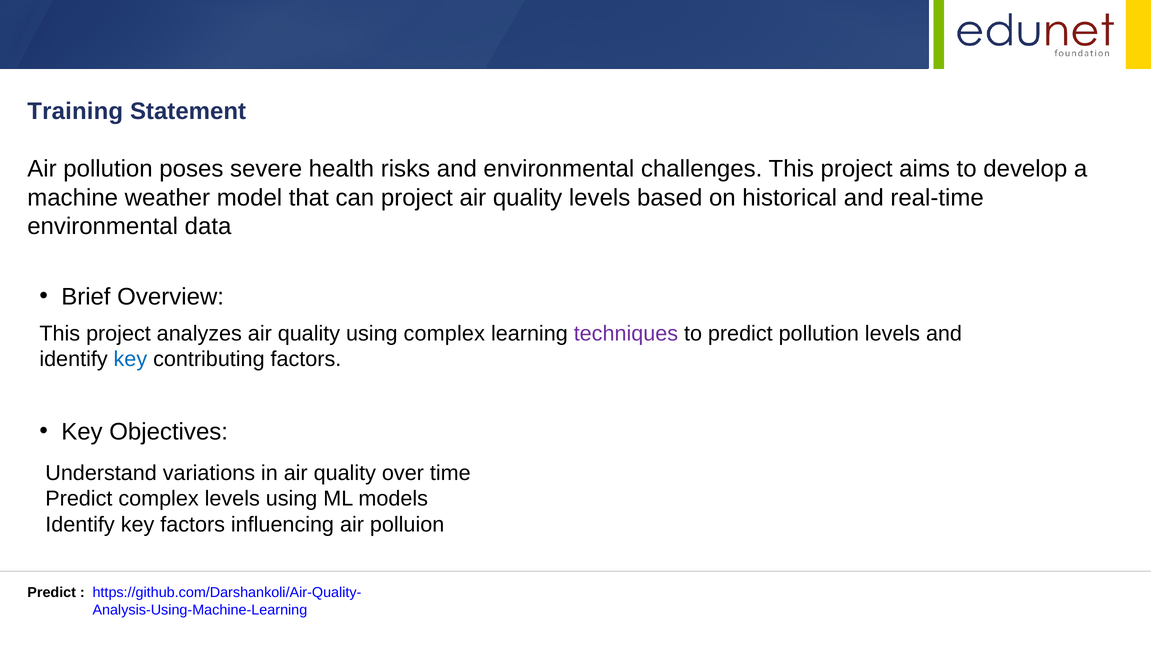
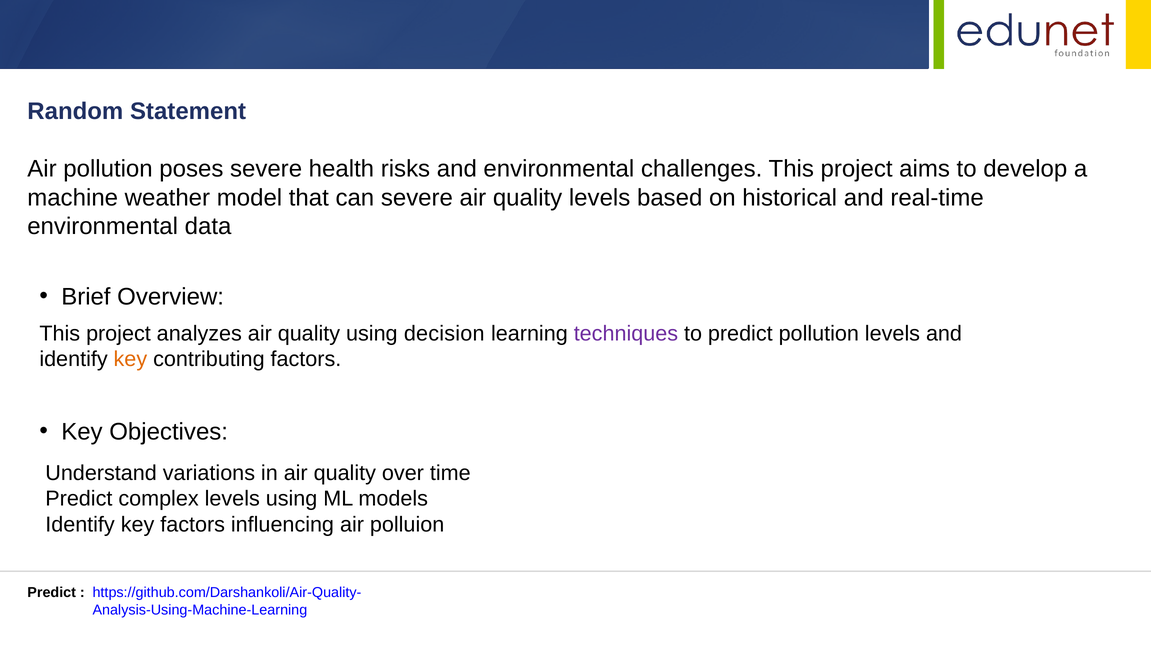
Training: Training -> Random (75, 111)
can project: project -> severe (417, 198)
using complex: complex -> decision (444, 334)
key colour: blue -> orange (130, 360)
